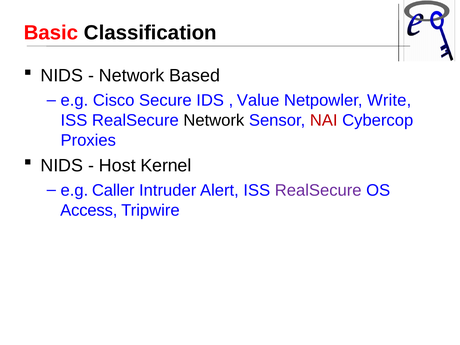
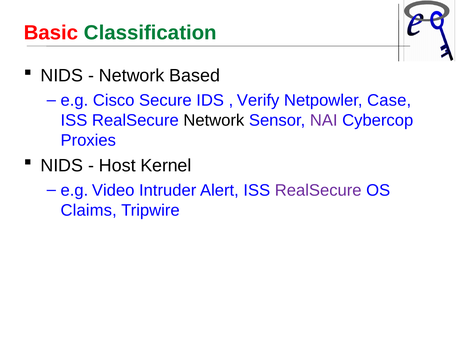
Classification colour: black -> green (150, 33)
Value: Value -> Verify (258, 100)
Write: Write -> Case (389, 100)
NAI colour: red -> purple (324, 120)
Caller: Caller -> Video (113, 190)
Access: Access -> Claims (89, 210)
